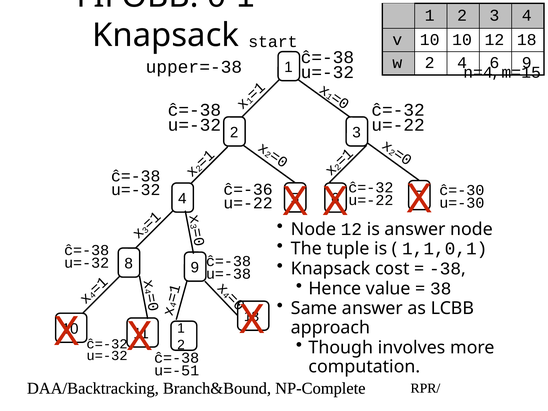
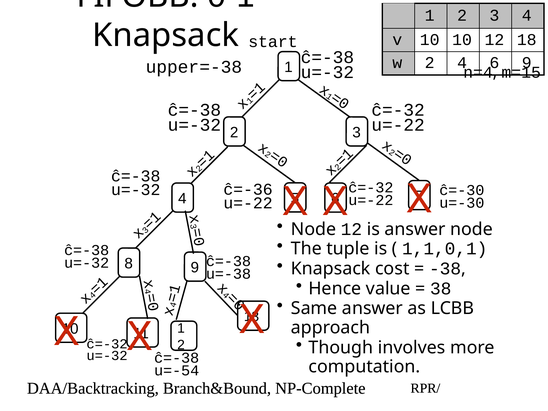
u=-51: u=-51 -> u=-54 (177, 371)
